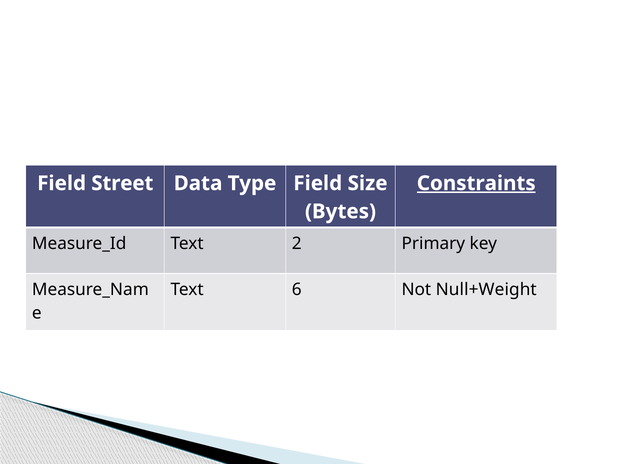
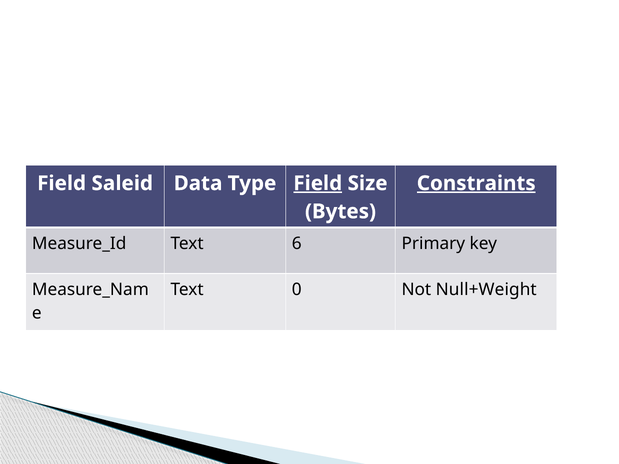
Street: Street -> Saleid (122, 183)
Field underline: none -> present (318, 183)
2: 2 -> 6 (297, 244)
6: 6 -> 0 (297, 290)
